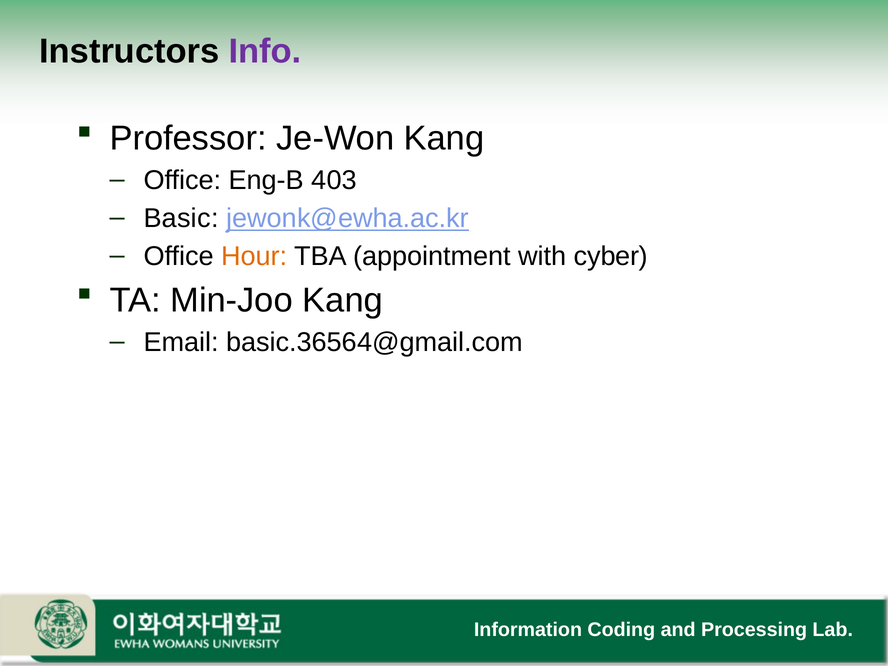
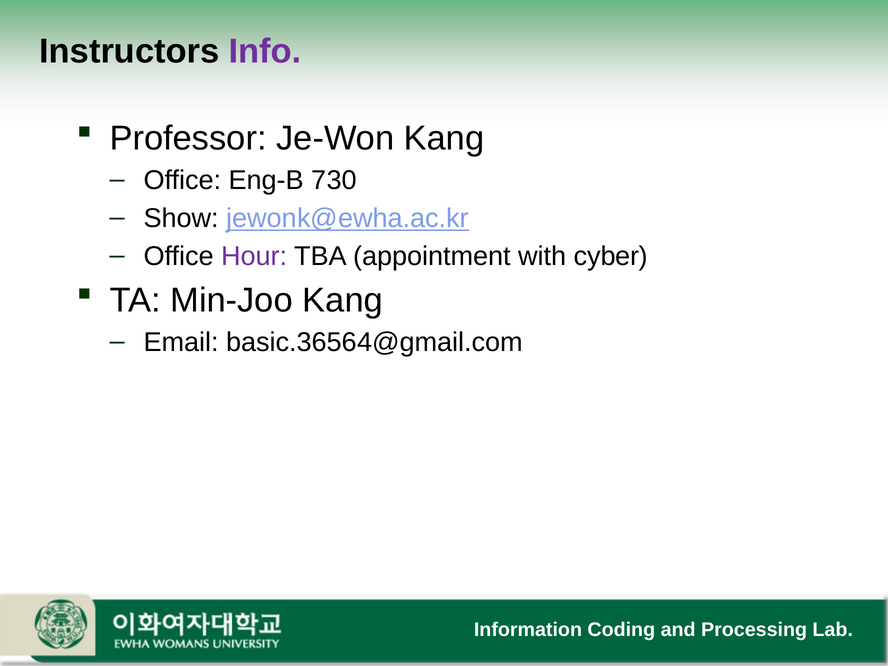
403: 403 -> 730 (334, 180)
Basic: Basic -> Show (181, 218)
Hour colour: orange -> purple (254, 256)
